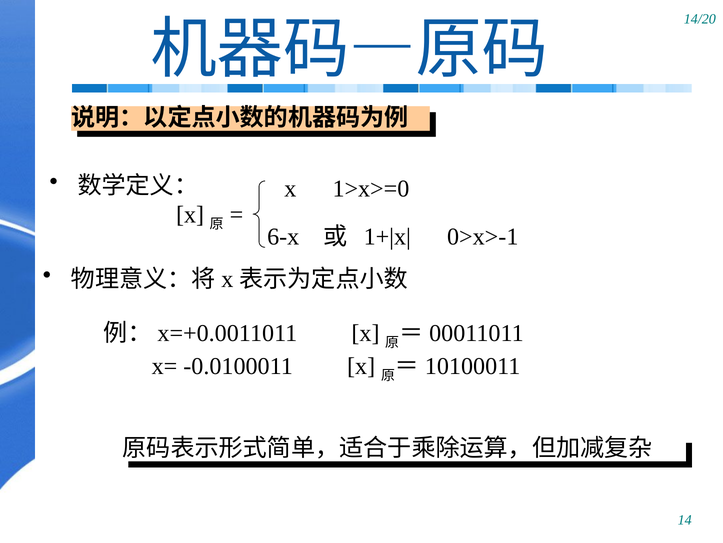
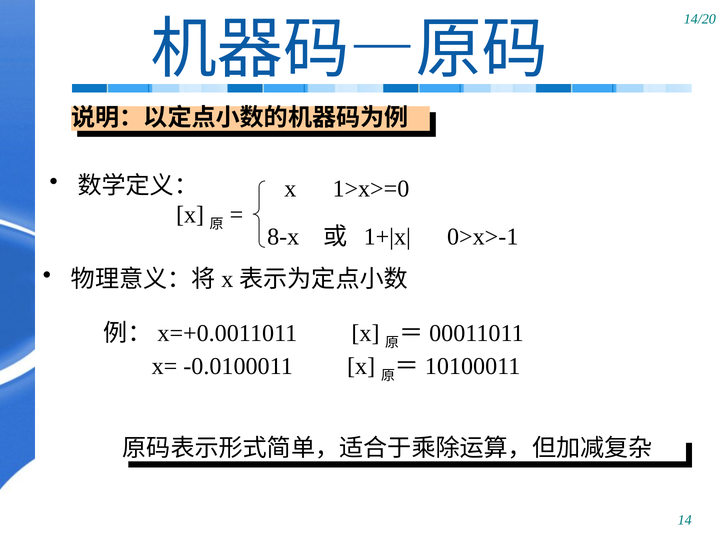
6-x: 6-x -> 8-x (283, 237)
